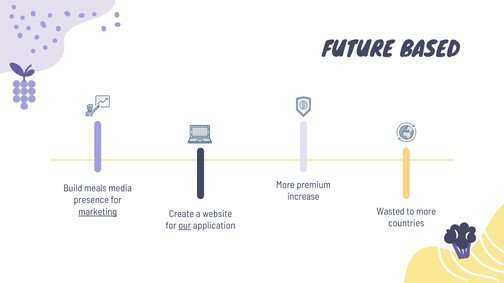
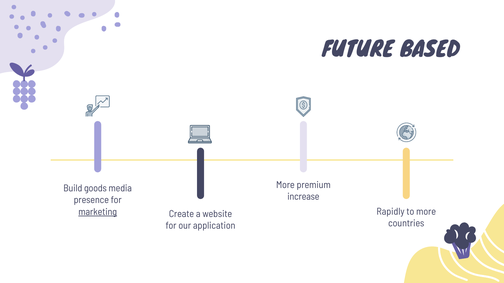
meals: meals -> goods (95, 189)
Wasted: Wasted -> Rapidly (391, 212)
our underline: present -> none (185, 226)
